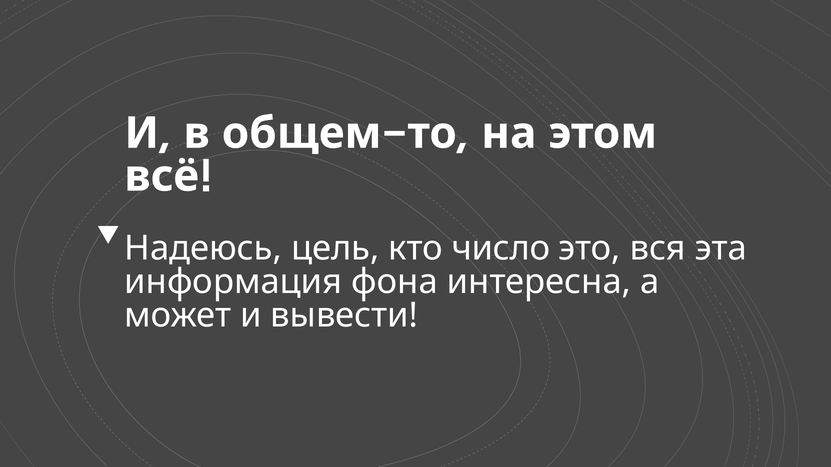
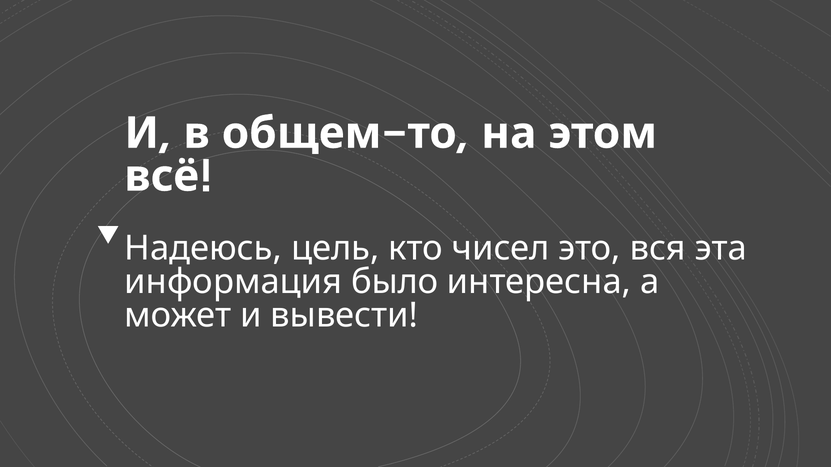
число: число -> чисел (501, 249)
фона: фона -> было (395, 282)
